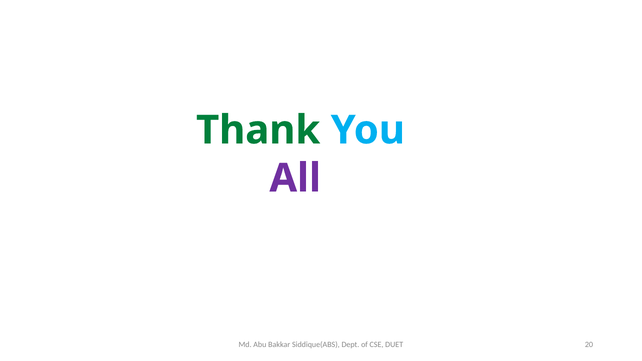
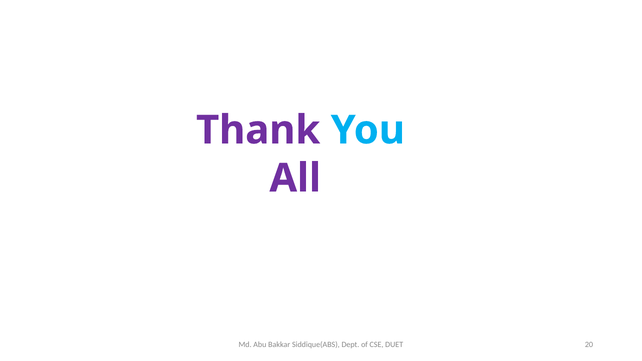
Thank colour: green -> purple (258, 130)
